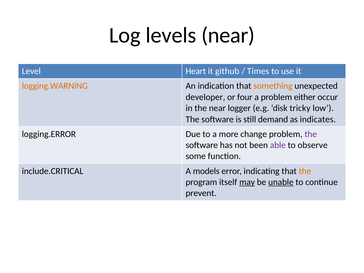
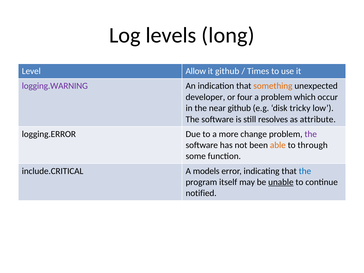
levels near: near -> long (228, 35)
Heart: Heart -> Allow (196, 71)
logging.WARNING colour: orange -> purple (55, 86)
either: either -> which (305, 97)
near logger: logger -> github (239, 108)
demand: demand -> resolves (273, 119)
indicates: indicates -> attribute (318, 119)
able colour: purple -> orange (278, 145)
observe: observe -> through (313, 145)
the colour: orange -> blue (305, 171)
may underline: present -> none (247, 182)
prevent: prevent -> notified (201, 193)
